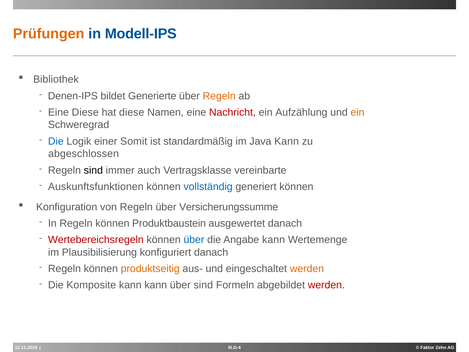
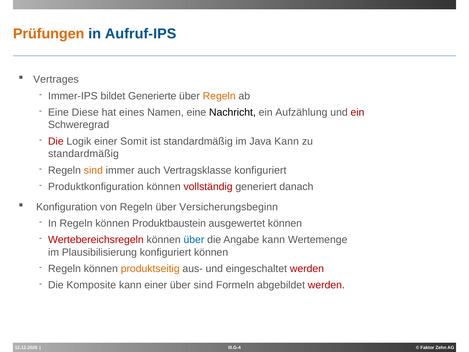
Modell-IPS: Modell-IPS -> Aufruf-IPS (141, 34)
Bibliothek: Bibliothek -> Vertrages (56, 79)
Denen-IPS: Denen-IPS -> Immer-IPS (73, 96)
hat diese: diese -> eines (132, 112)
Nachricht colour: red -> black (232, 112)
ein colour: orange -> red (357, 112)
Die colour: blue -> red (56, 141)
abgeschlossen: abgeschlossen -> standardmäßig (84, 154)
sind colour: black -> orange (93, 170)
Vertragsklasse vereinbarte: vereinbarte -> konfiguriert (260, 170)
Auskunftsfunktionen: Auskunftsfunktionen -> Produktkonfiguration (96, 187)
vollständig colour: blue -> red (208, 187)
generiert können: können -> danach (296, 187)
Versicherungssumme: Versicherungssumme -> Versicherungsbeginn (229, 207)
ausgewertet danach: danach -> können (285, 223)
konfiguriert danach: danach -> können (211, 252)
werden colour: orange -> red (307, 269)
kann kann: kann -> einer (156, 285)
